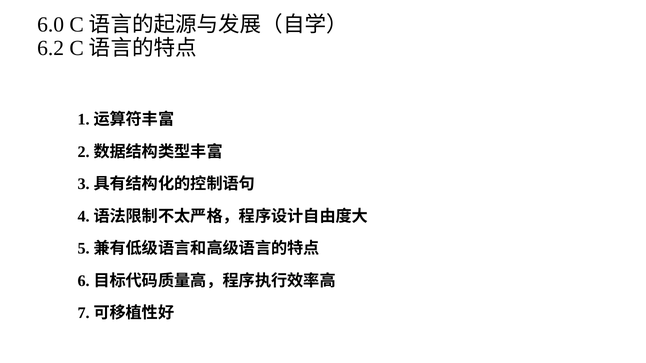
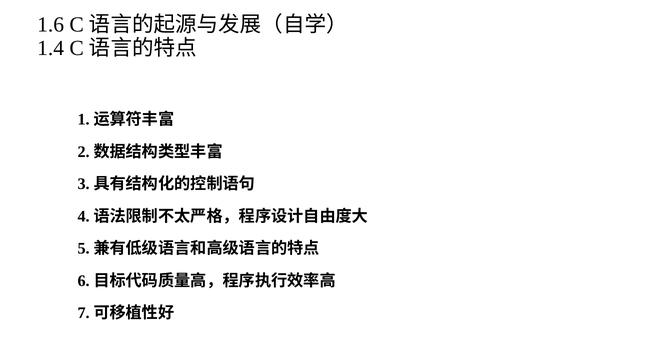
6.0: 6.0 -> 1.6 (51, 25)
6.2: 6.2 -> 1.4 (51, 48)
